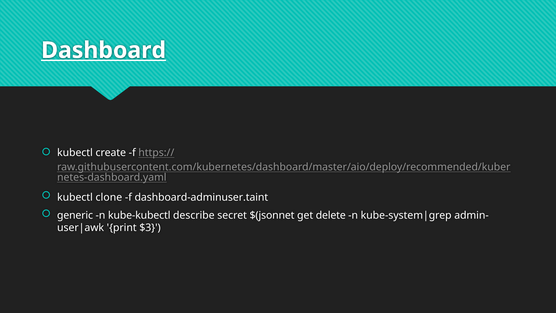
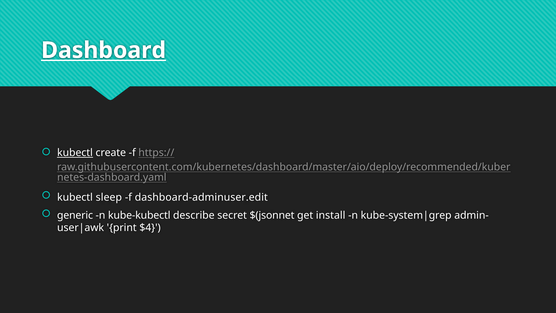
kubectl underline: none -> present (75, 153)
clone: clone -> sleep (109, 197)
dashboard-adminuser.taint: dashboard-adminuser.taint -> dashboard-adminuser.edit (201, 197)
delete: delete -> install (331, 215)
$3: $3 -> $4 (150, 228)
